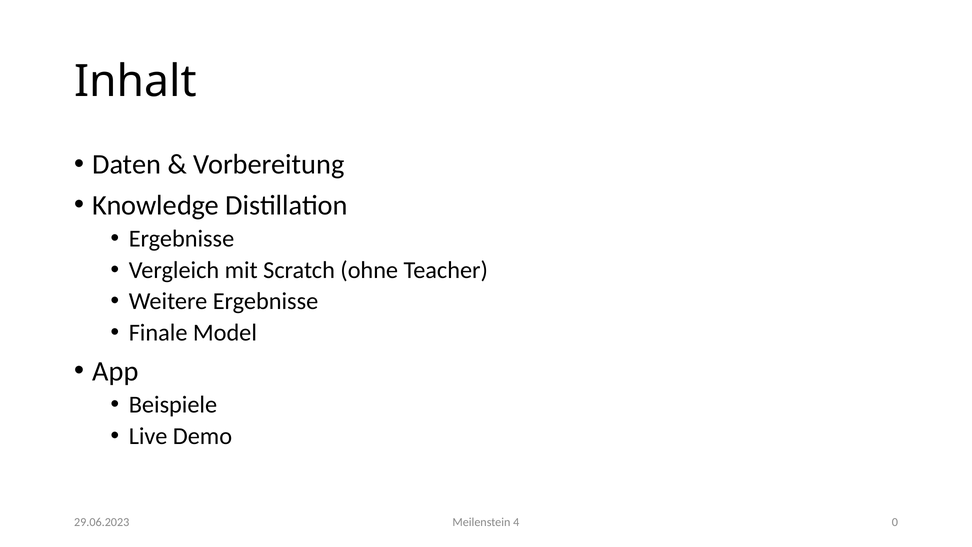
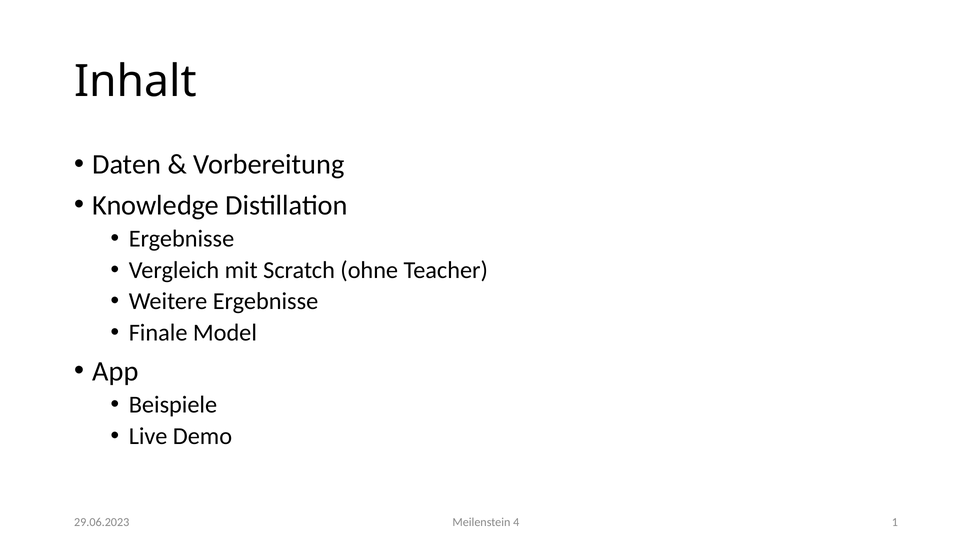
0: 0 -> 1 (895, 522)
